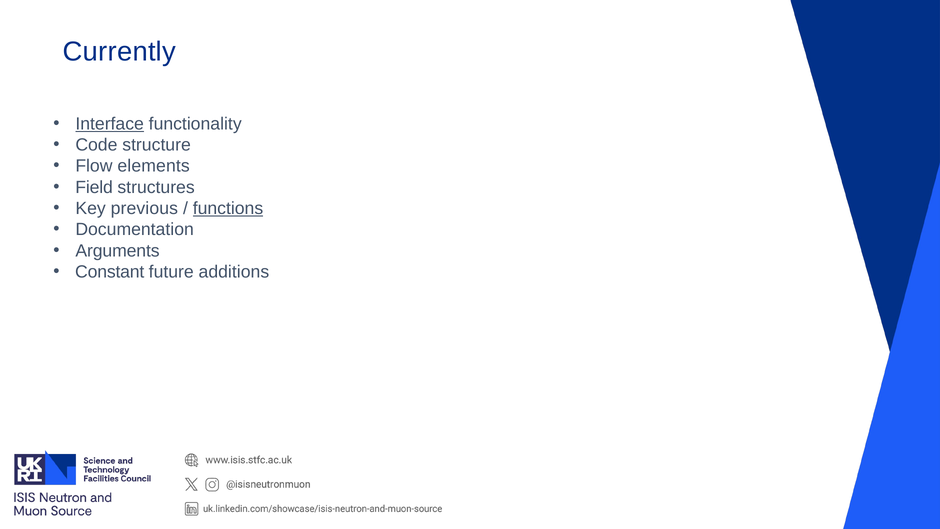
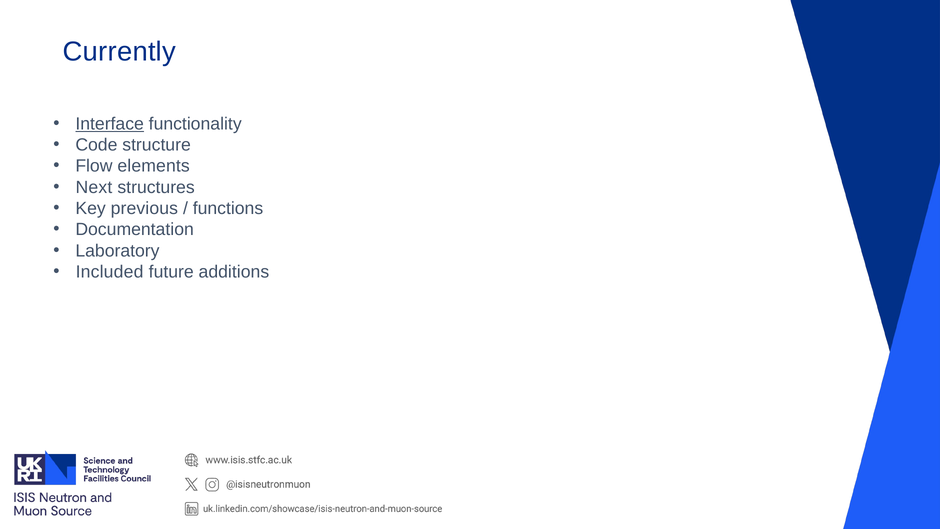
Field: Field -> Next (94, 187)
functions underline: present -> none (228, 208)
Arguments: Arguments -> Laboratory (117, 251)
Constant: Constant -> Included (110, 272)
